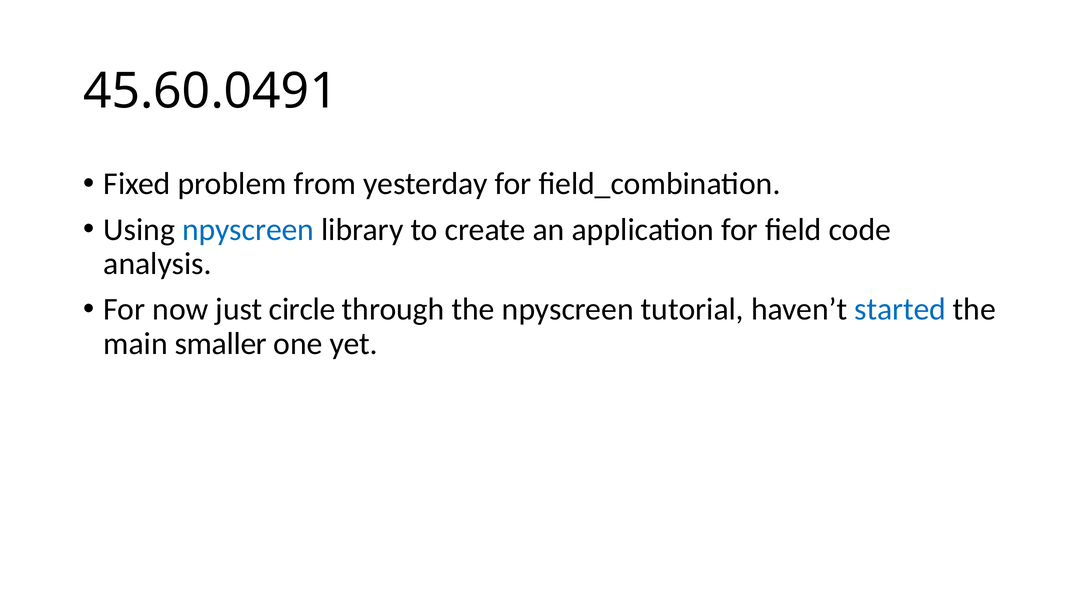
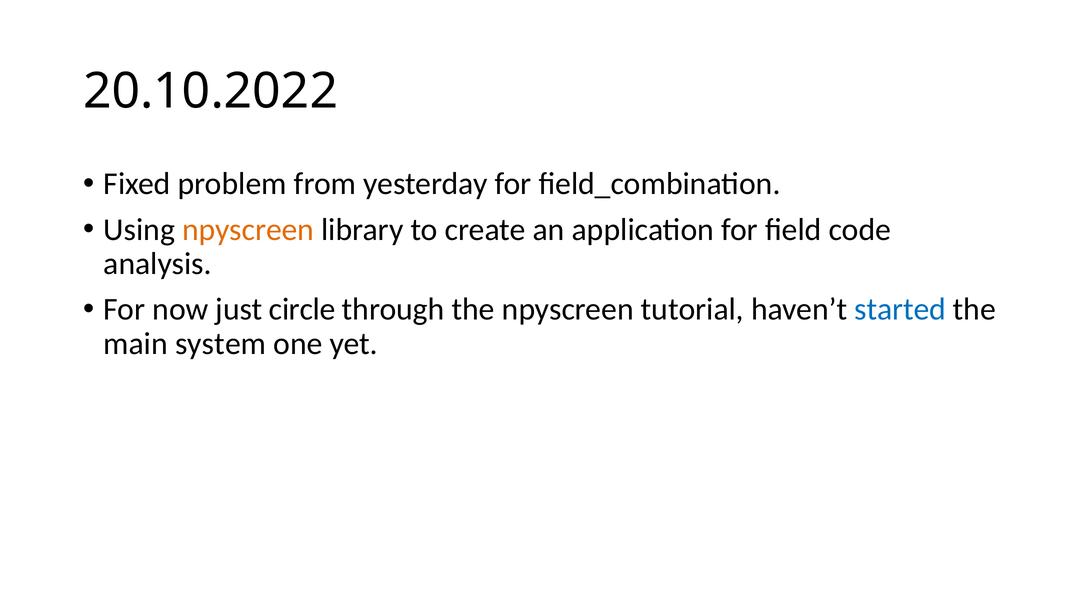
45.60.0491: 45.60.0491 -> 20.10.2022 (211, 91)
npyscreen colour: blue -> orange (248, 230)
smaller: smaller -> system (221, 344)
